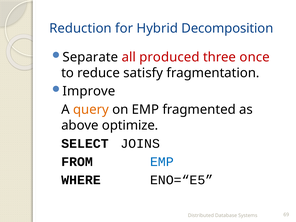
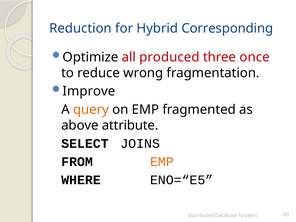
Decomposition: Decomposition -> Corresponding (227, 28)
Separate: Separate -> Optimize (90, 57)
satisfy: satisfy -> wrong (143, 73)
optimize: optimize -> attribute (130, 125)
EMP colour: blue -> orange (162, 162)
